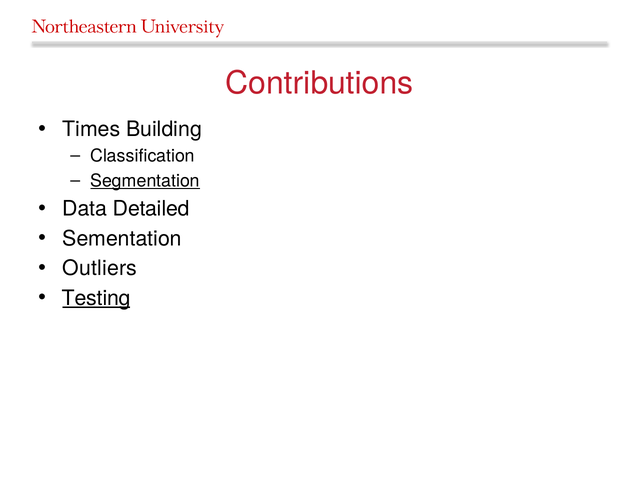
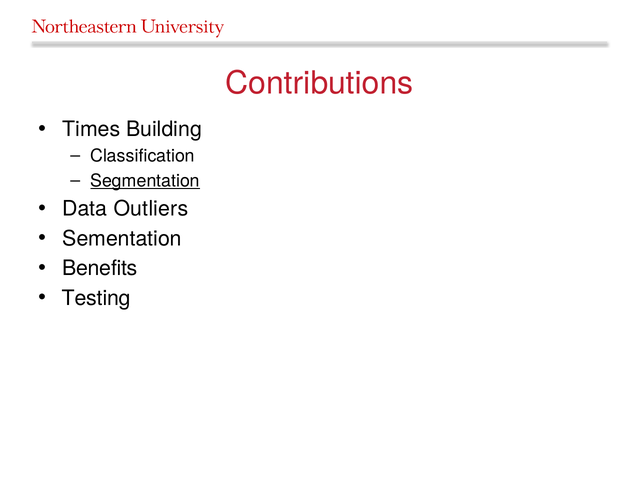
Detailed: Detailed -> Outliers (151, 209)
Outliers: Outliers -> Benefits (100, 268)
Testing underline: present -> none (96, 298)
